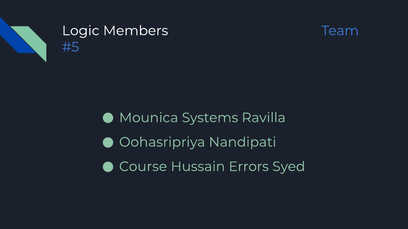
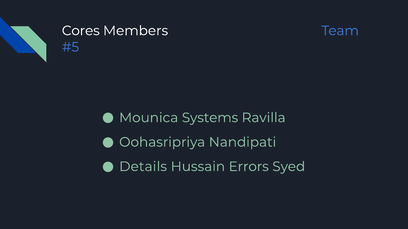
Logic: Logic -> Cores (81, 31)
Course: Course -> Details (143, 167)
